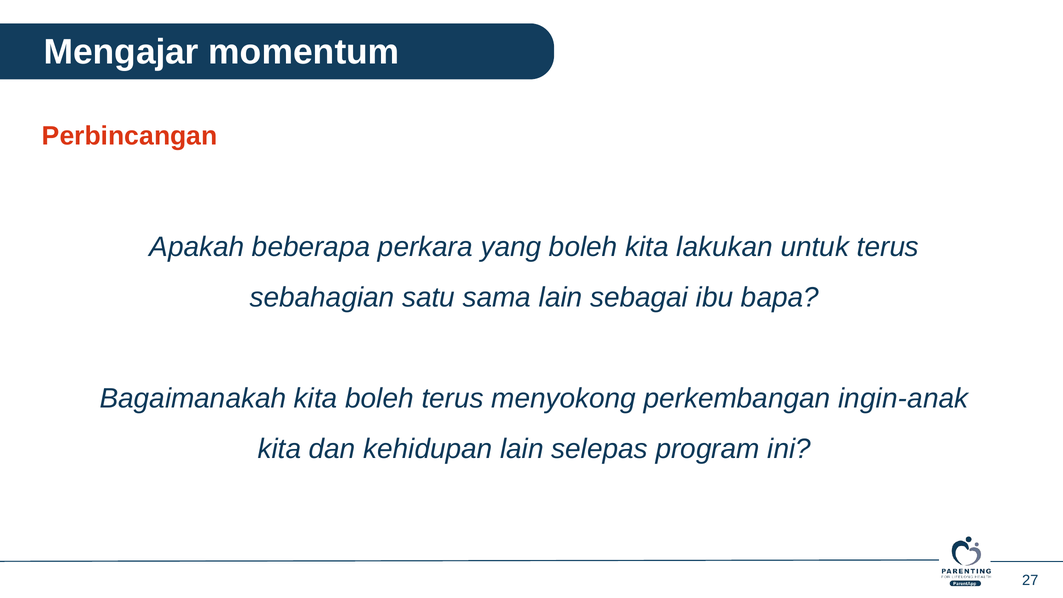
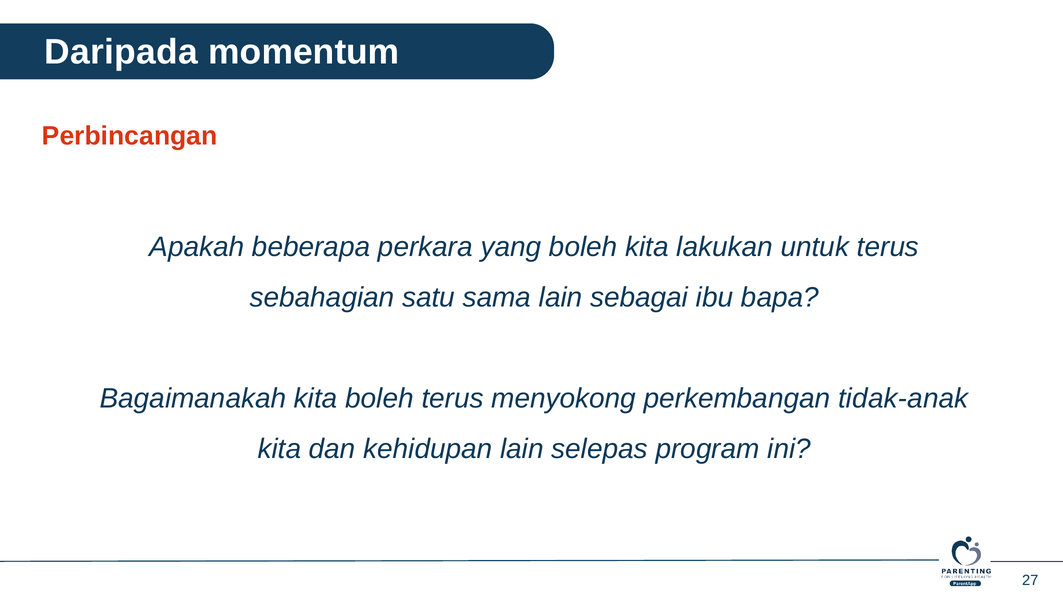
Mengajar: Mengajar -> Daripada (121, 52)
ingin-anak: ingin-anak -> tidak-anak (903, 399)
